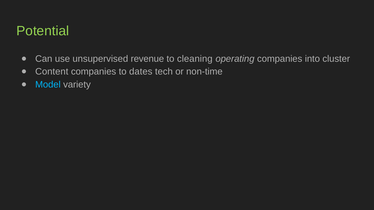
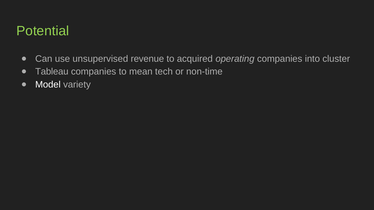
cleaning: cleaning -> acquired (195, 59)
Content: Content -> Tableau (52, 72)
dates: dates -> mean (141, 72)
Model colour: light blue -> white (48, 85)
